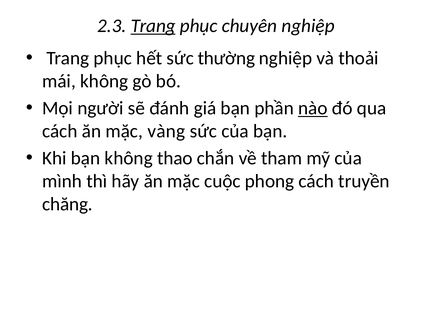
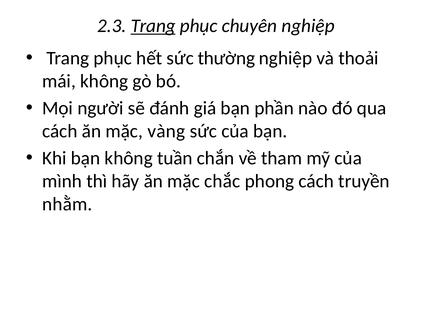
nào underline: present -> none (313, 108)
thao: thao -> tuần (175, 158)
cuộc: cuộc -> chắc (222, 181)
chăng: chăng -> nhằm (67, 204)
